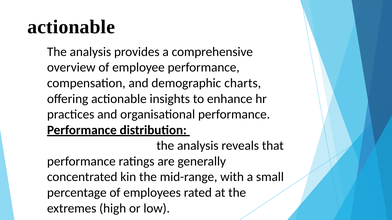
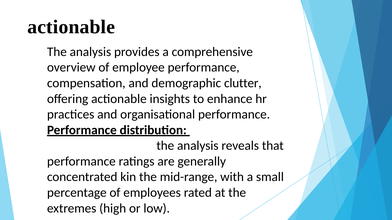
charts: charts -> clutter (243, 83)
